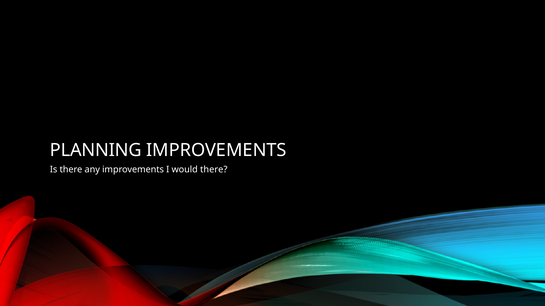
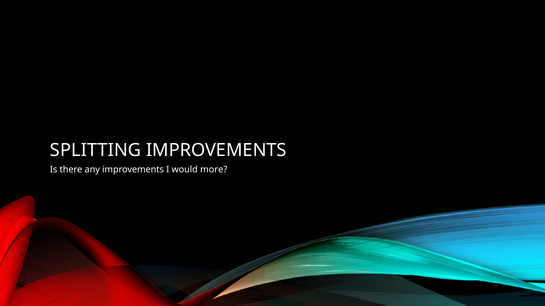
PLANNING: PLANNING -> SPLITTING (96, 151)
would there: there -> more (214, 170)
